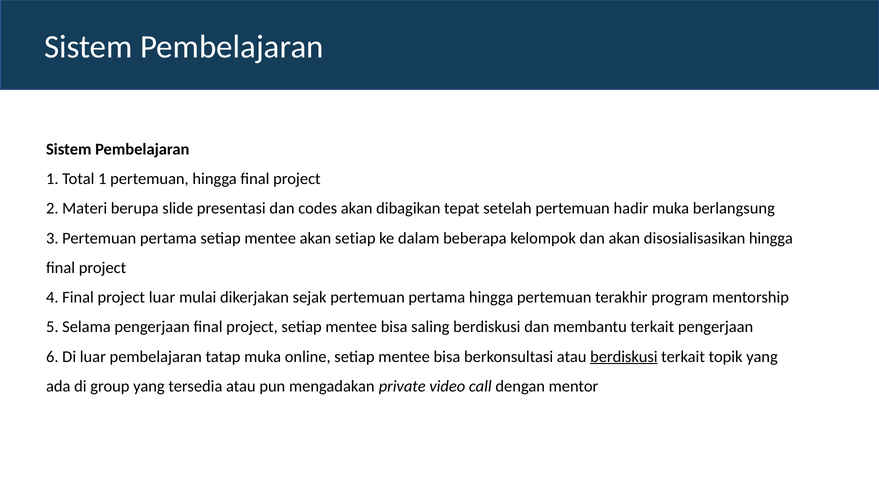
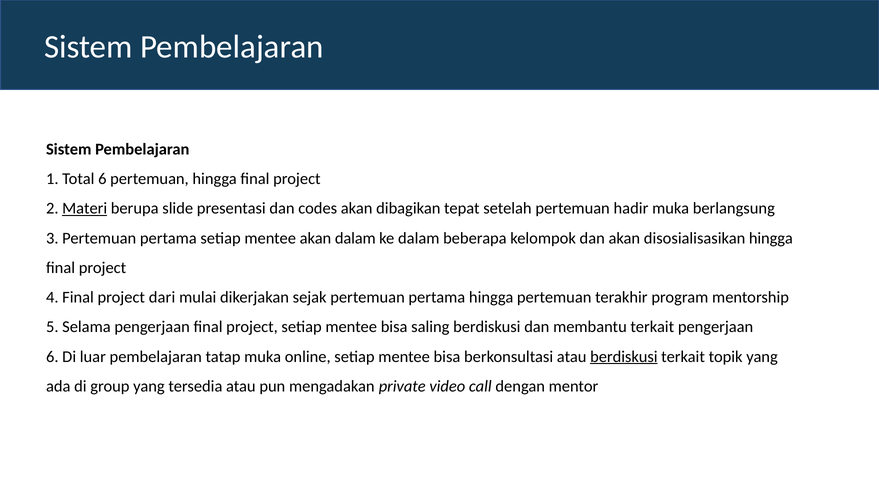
Total 1: 1 -> 6 (102, 179)
Materi underline: none -> present (85, 209)
akan setiap: setiap -> dalam (355, 238)
project luar: luar -> dari (162, 298)
